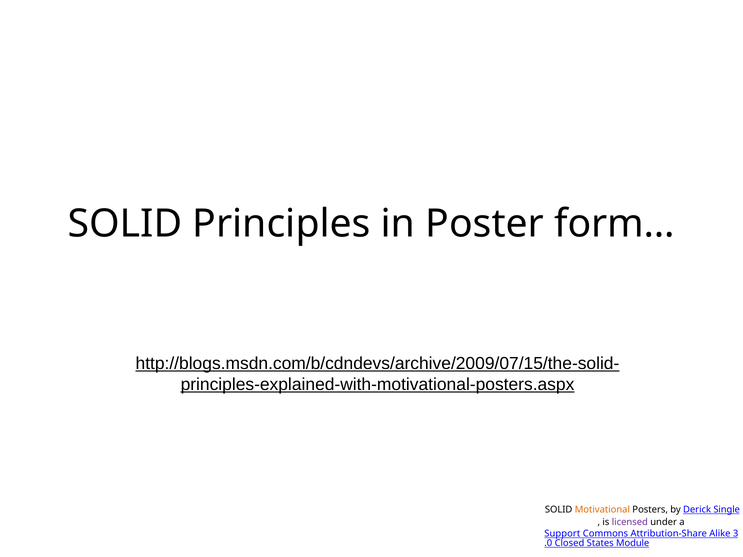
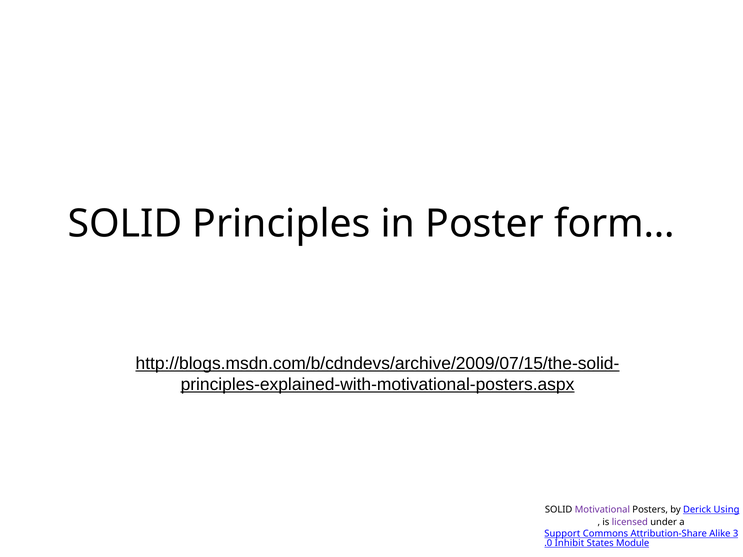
Motivational colour: orange -> purple (602, 510)
Single: Single -> Using (727, 510)
Closed: Closed -> Inhibit (569, 543)
